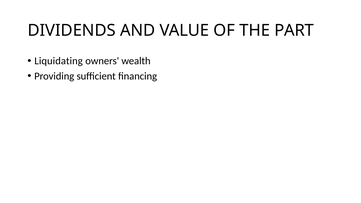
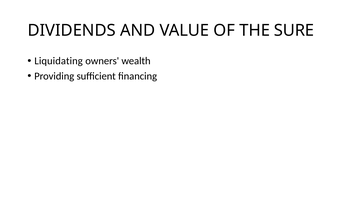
PART: PART -> SURE (294, 30)
